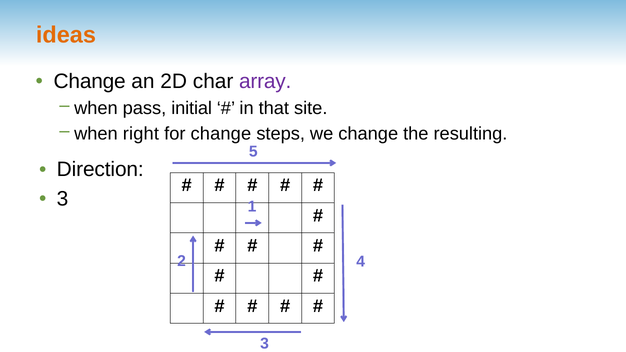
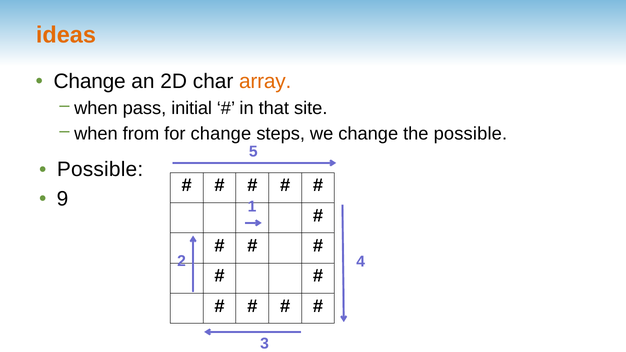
array colour: purple -> orange (265, 81)
right: right -> from (141, 134)
the resulting: resulting -> possible (470, 134)
Direction: Direction -> Possible (100, 170)
3: 3 -> 9 (62, 199)
